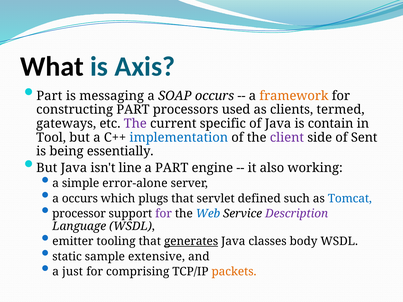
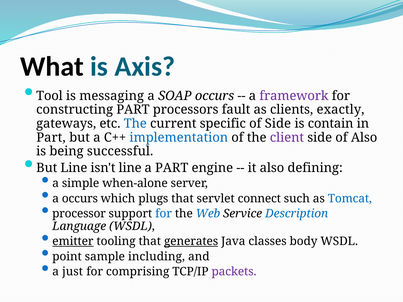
Part: Part -> Tool (49, 96)
framework colour: orange -> purple (294, 96)
used: used -> fault (236, 110)
termed: termed -> exactly (341, 110)
The colour: purple -> blue (135, 124)
of Java: Java -> Side (278, 124)
Tool: Tool -> Part (51, 138)
of Sent: Sent -> Also (364, 138)
essentially: essentially -> successful (120, 151)
But Java: Java -> Line (74, 168)
working: working -> defining (315, 168)
error-alone: error-alone -> when-alone (135, 184)
defined: defined -> connect (259, 199)
for colour: purple -> blue (164, 214)
Description colour: purple -> blue (297, 214)
emitter underline: none -> present (73, 242)
static: static -> point (67, 257)
extensive: extensive -> including (156, 257)
packets colour: orange -> purple (234, 272)
